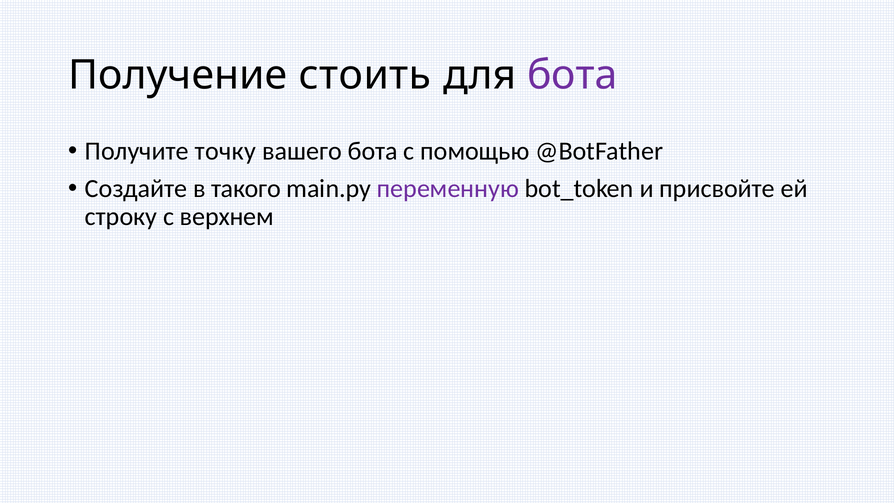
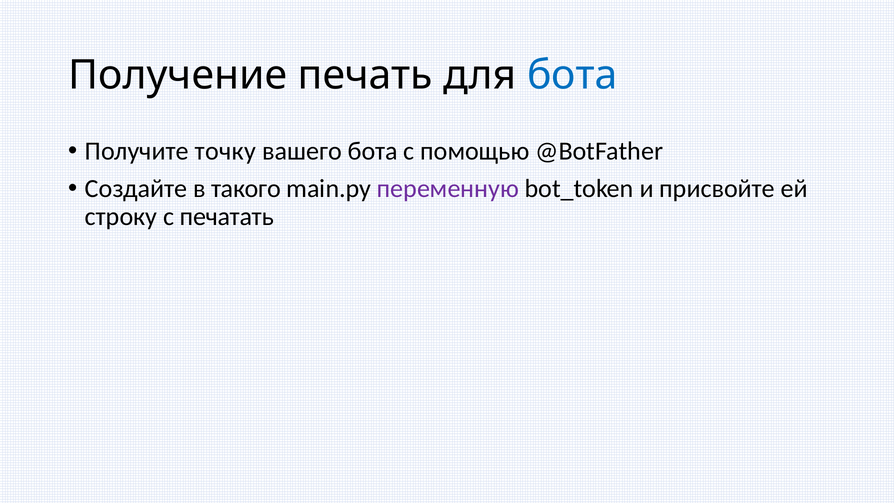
стоить: стоить -> печать (365, 75)
бота colour: purple -> blue (572, 75)
верхнем: верхнем -> печатать (227, 217)
